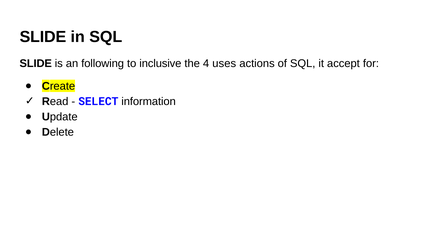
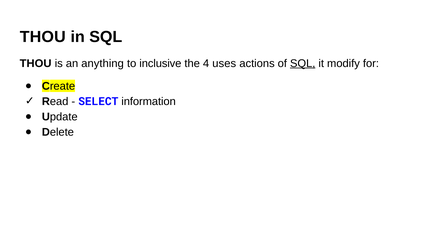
SLIDE: SLIDE -> THOU (43, 37)
SLIDE: SLIDE -> THOU (36, 63)
following: following -> anything (103, 63)
SQL underline: none -> present (303, 63)
accept: accept -> modify (343, 63)
